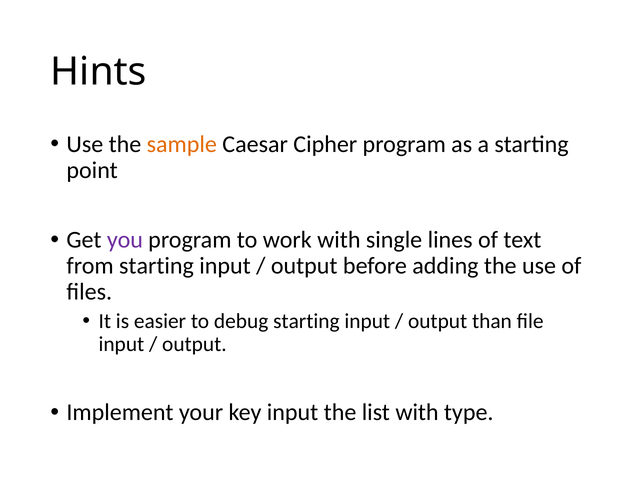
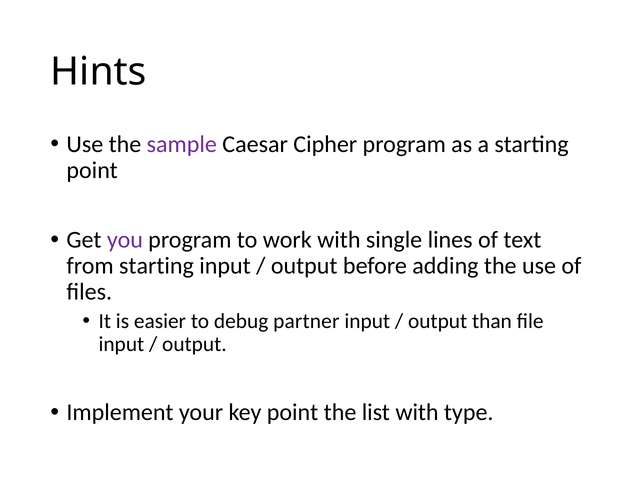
sample colour: orange -> purple (182, 144)
debug starting: starting -> partner (306, 321)
key input: input -> point (293, 412)
